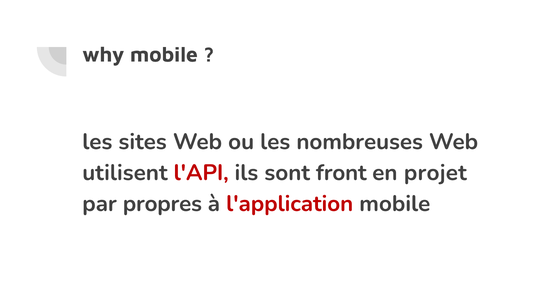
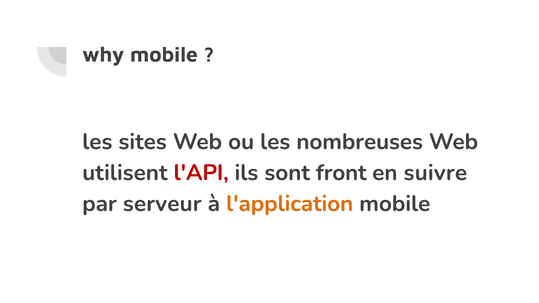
projet: projet -> suivre (435, 173)
propres: propres -> serveur (162, 204)
l'application colour: red -> orange (290, 204)
